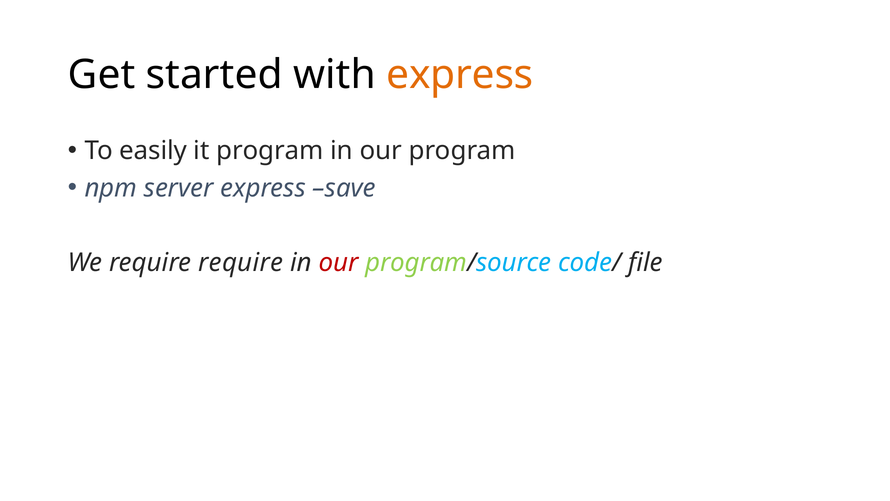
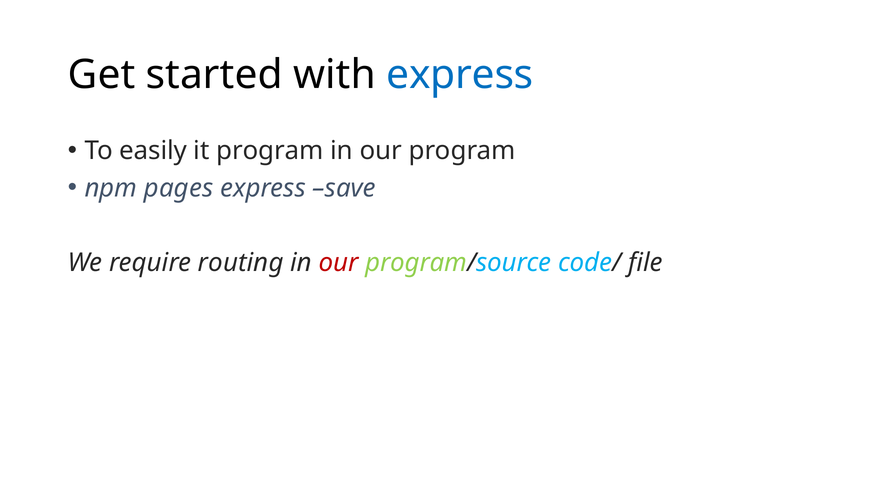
express colour: orange -> blue (460, 75)
server: server -> pages (179, 188)
require require: require -> routing (241, 262)
